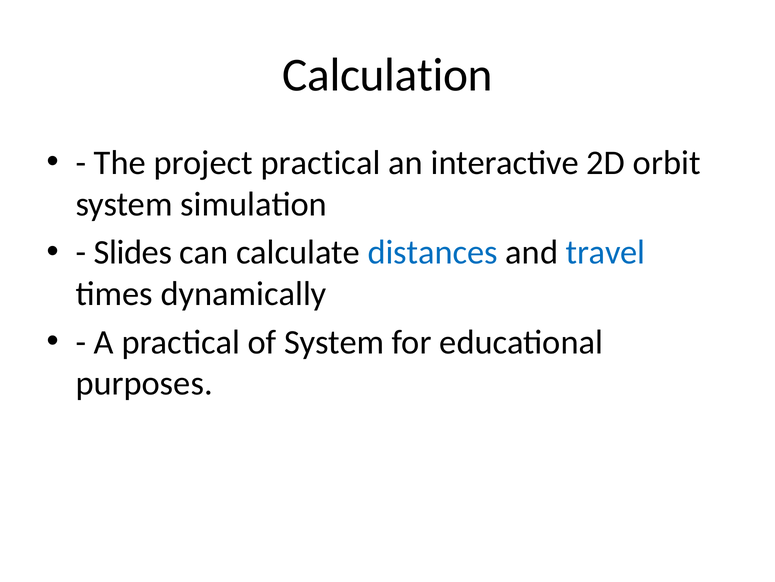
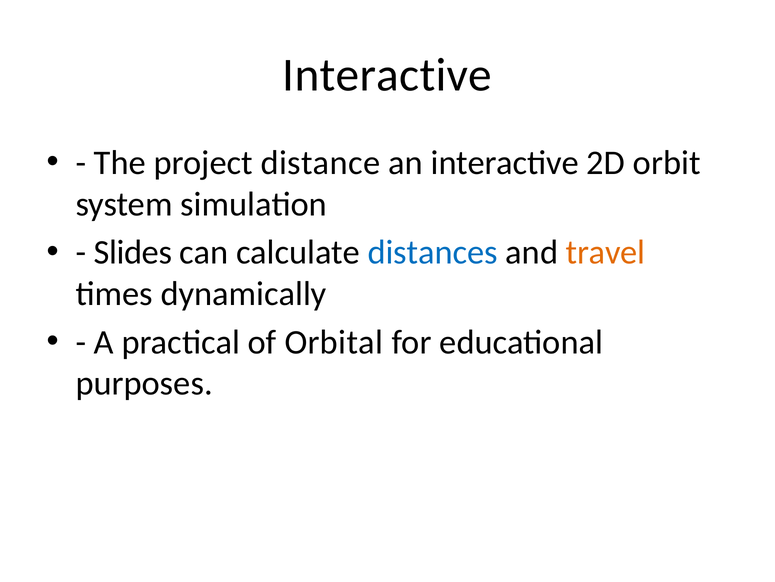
Calculation: Calculation -> Interactive (387, 75)
project practical: practical -> distance (320, 163)
travel colour: blue -> orange (606, 252)
of System: System -> Orbital (334, 342)
